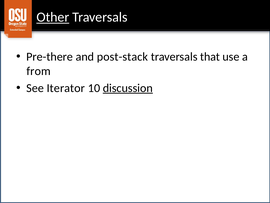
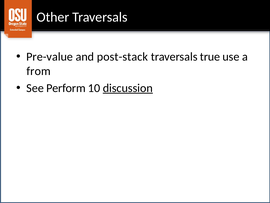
Other underline: present -> none (53, 17)
Pre-there: Pre-there -> Pre-value (50, 57)
that: that -> true (210, 57)
Iterator: Iterator -> Perform (66, 88)
